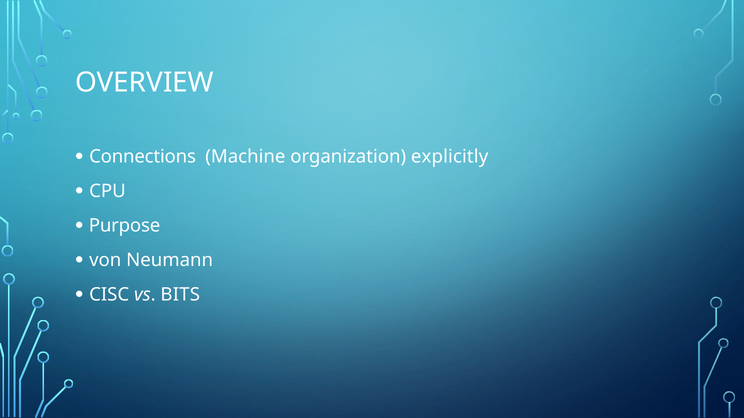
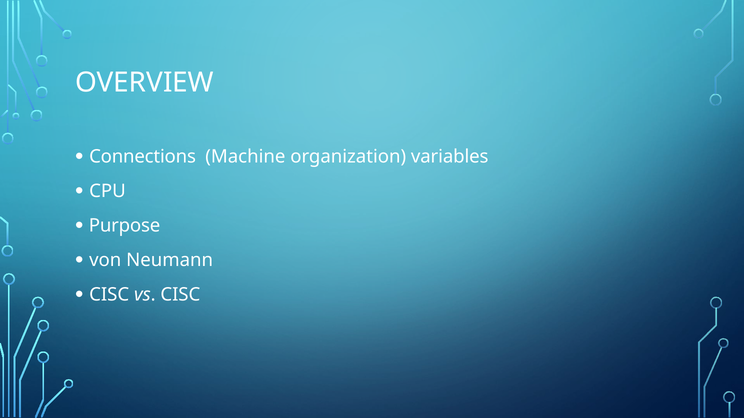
explicitly: explicitly -> variables (450, 157)
vs BITS: BITS -> CISC (180, 295)
